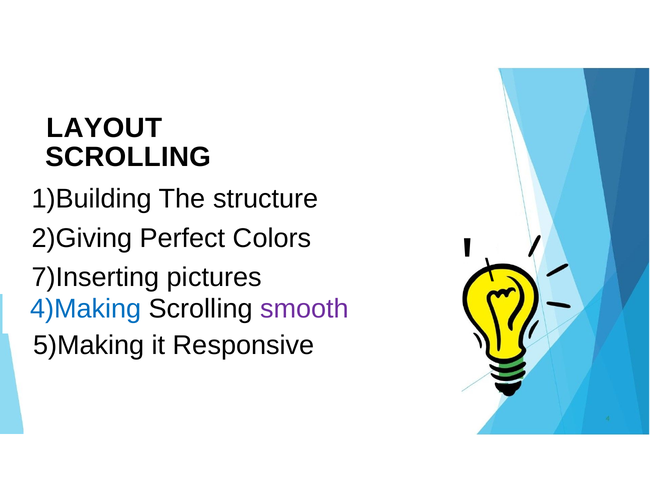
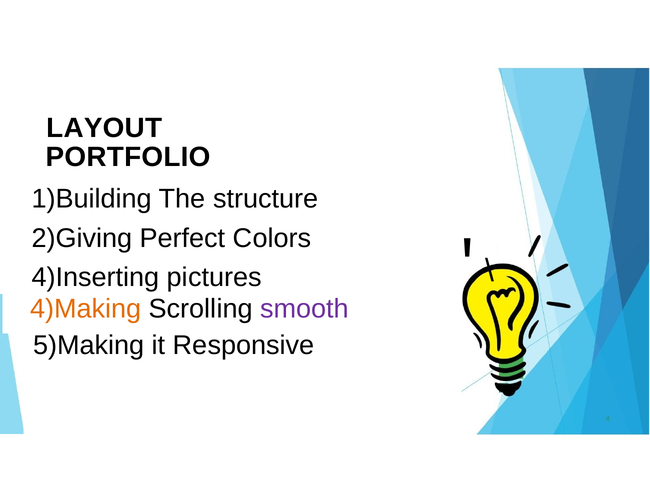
SCROLLING: SCROLLING -> PORTFOLIO (128, 157)
7)Inserting: 7)Inserting -> 4)Inserting (96, 278)
4)Making colour: blue -> orange (86, 309)
